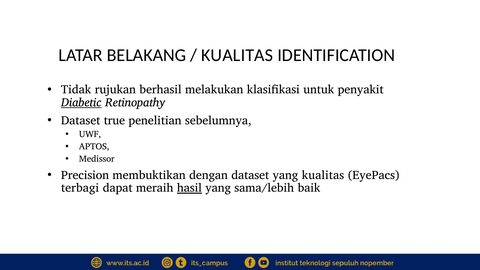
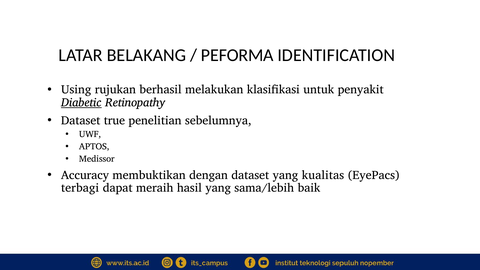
KUALITAS: KUALITAS -> PEFORMA (237, 55)
Tidak: Tidak -> Using (76, 90)
Precision: Precision -> Accuracy (85, 175)
hasil underline: present -> none (189, 188)
